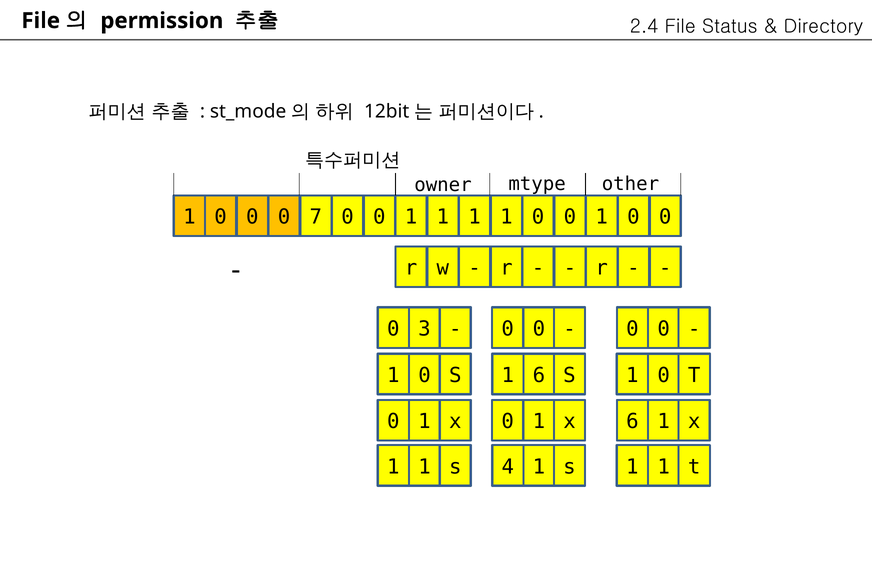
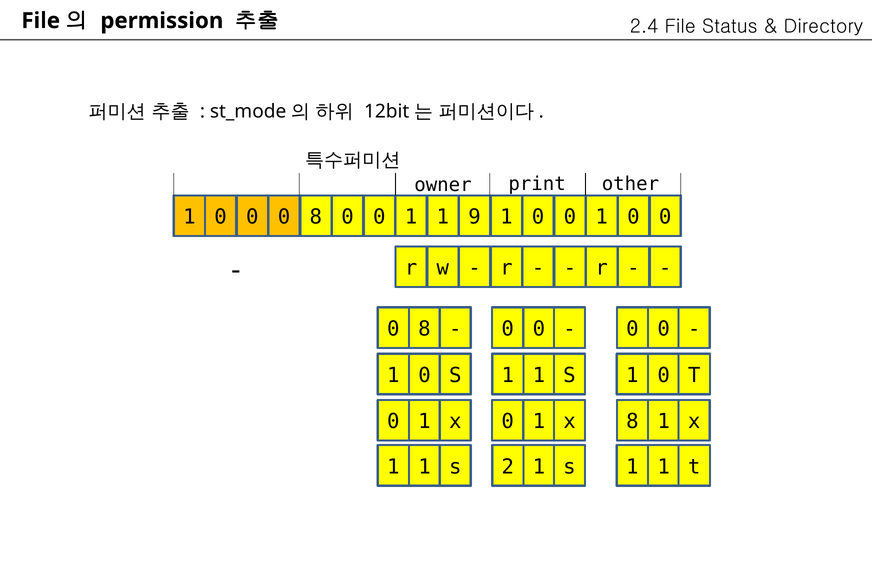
mtype: mtype -> print (537, 184)
0 0 7: 7 -> 8 (316, 217)
0 1 1 1: 1 -> 9 (475, 217)
3: 3 -> 8 (424, 329)
0 S 1 6: 6 -> 1 (539, 375)
x 6: 6 -> 8 (632, 421)
4: 4 -> 2 (508, 467)
